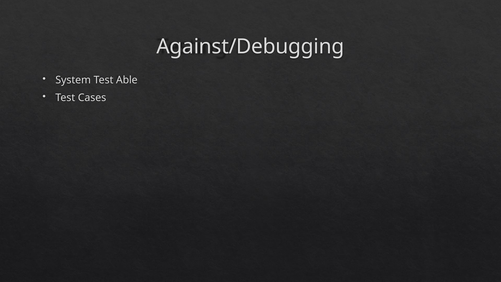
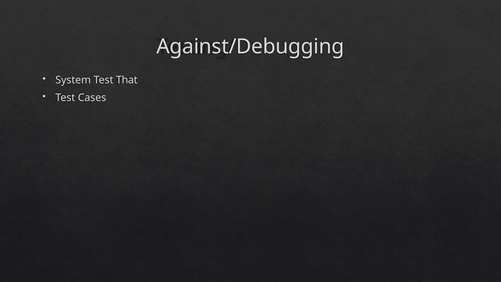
Able: Able -> That (127, 80)
